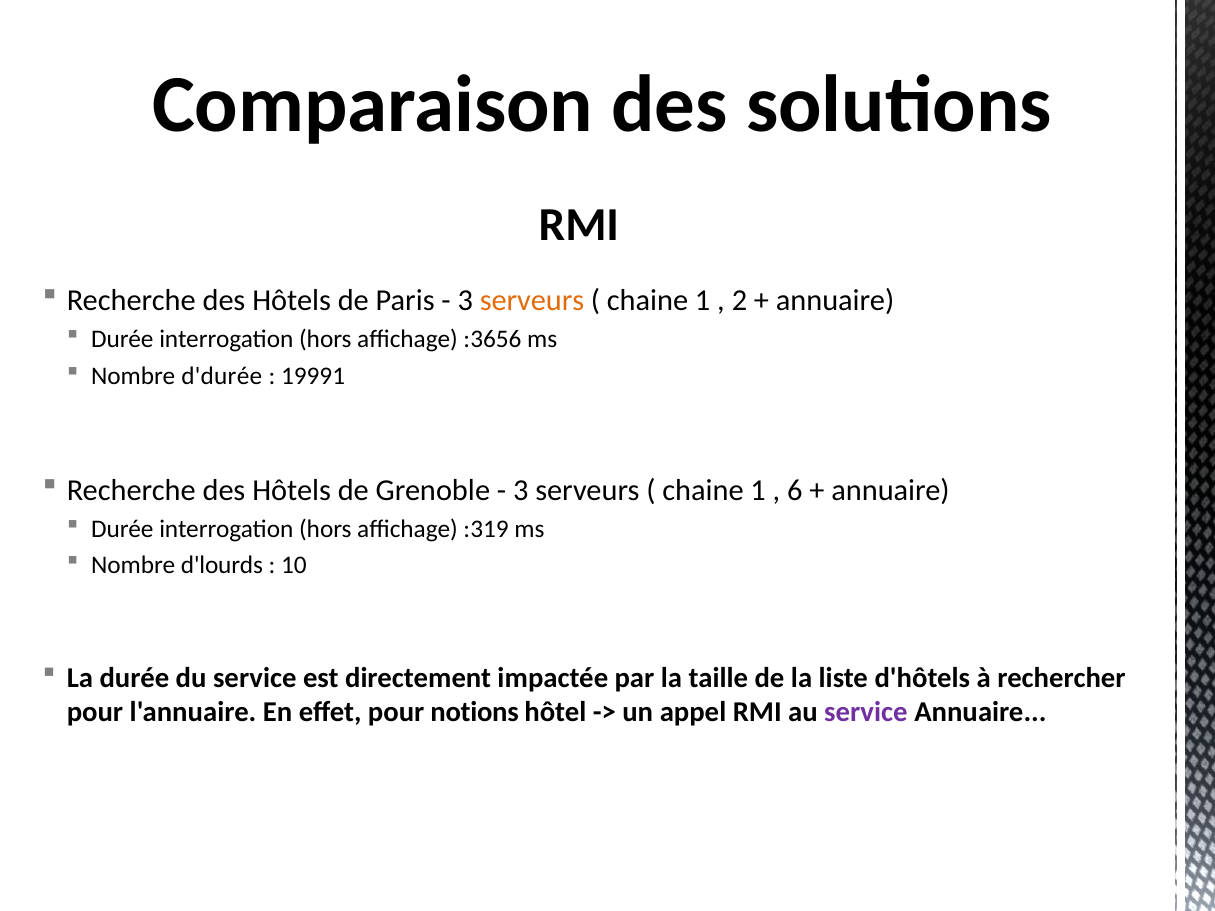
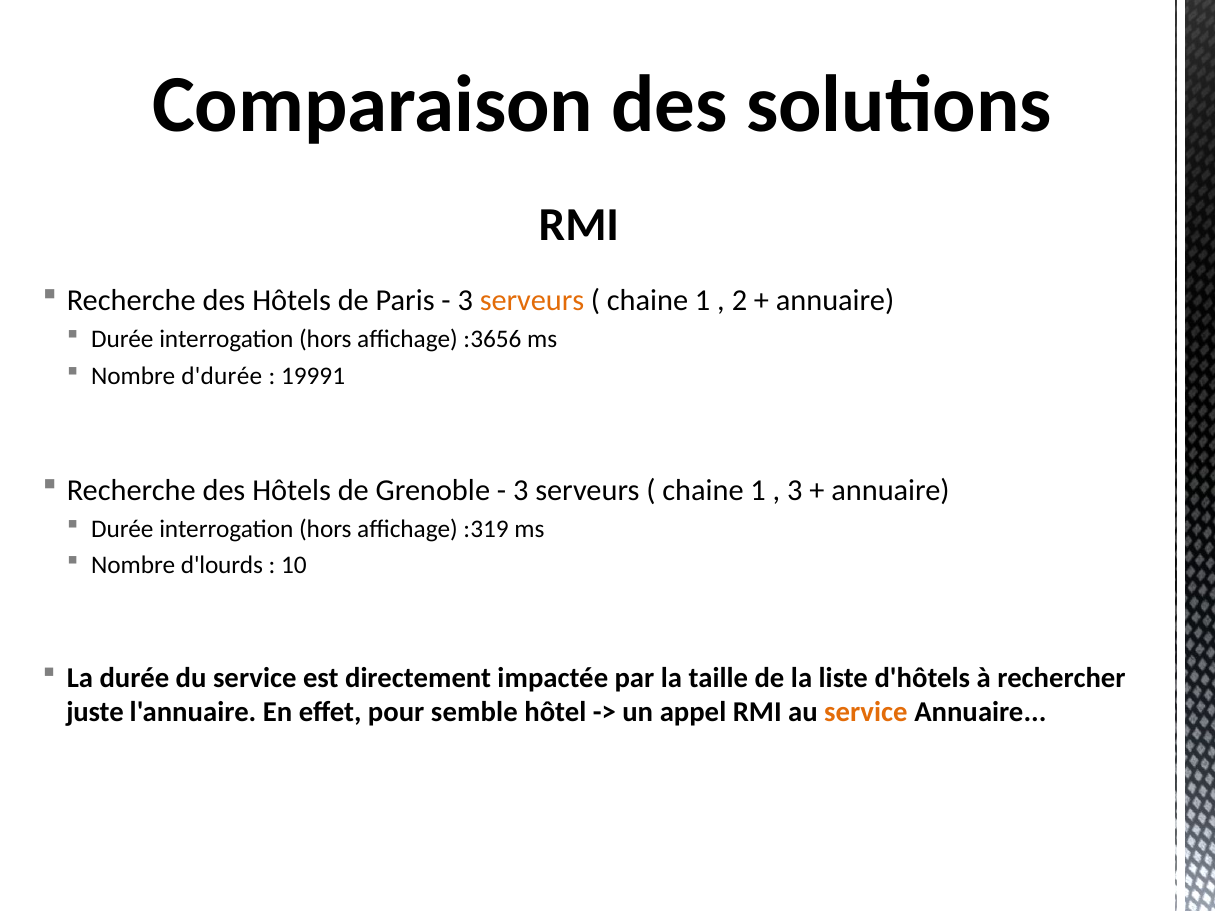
6: 6 -> 3 (795, 490)
pour: pour -> juste (95, 712)
notions: notions -> semble (474, 712)
service colour: purple -> orange (866, 712)
